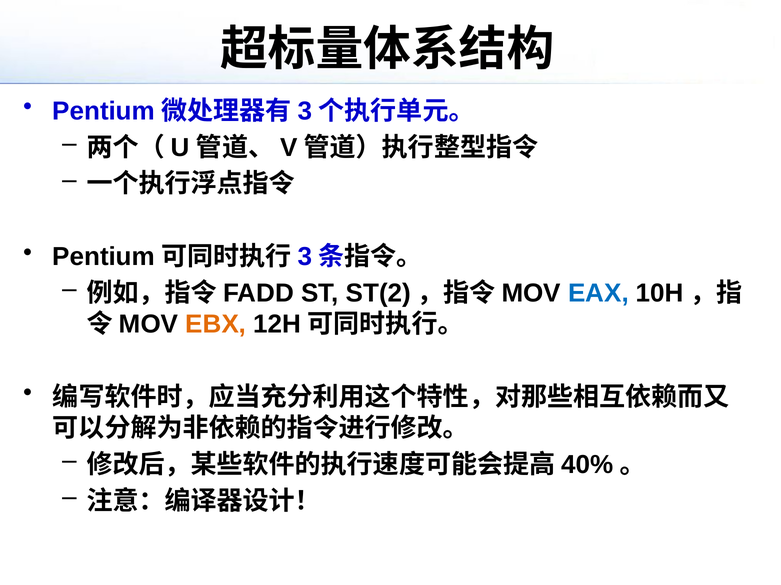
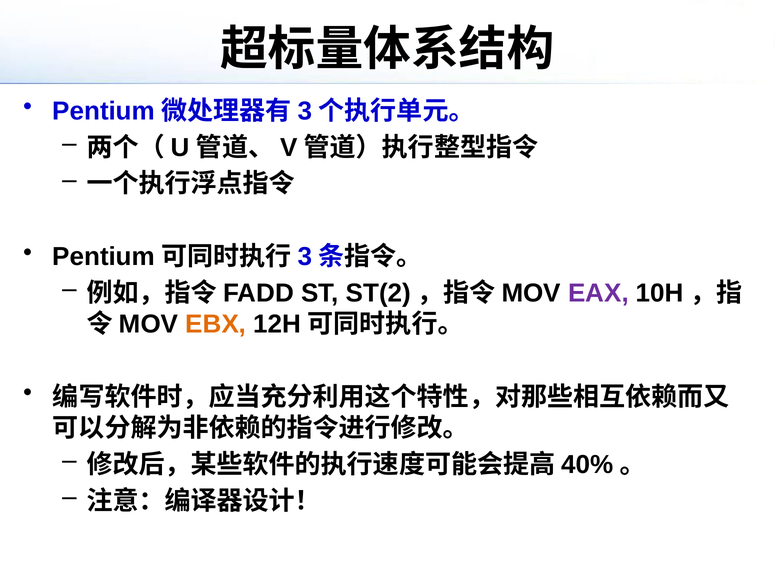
EAX colour: blue -> purple (598, 293)
